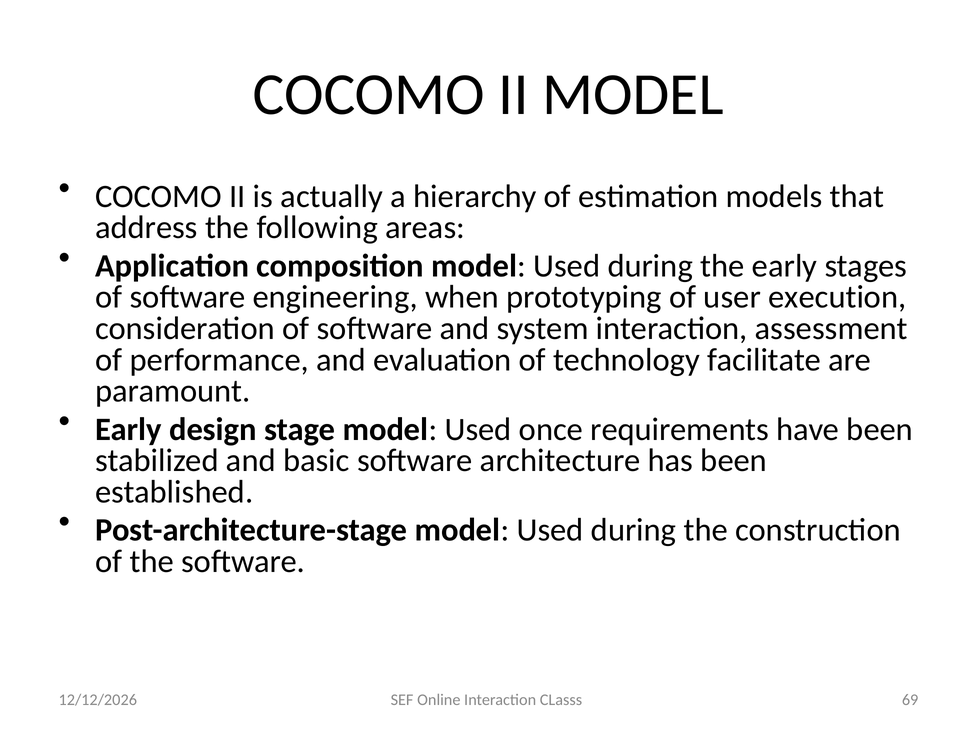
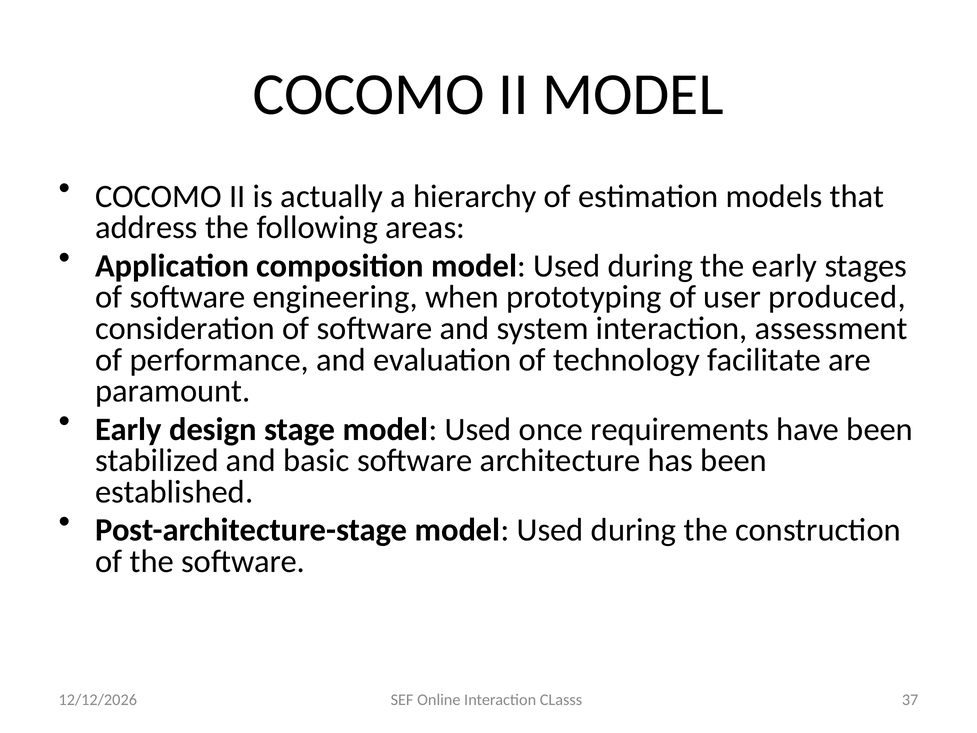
execution: execution -> produced (837, 297)
69: 69 -> 37 (910, 700)
